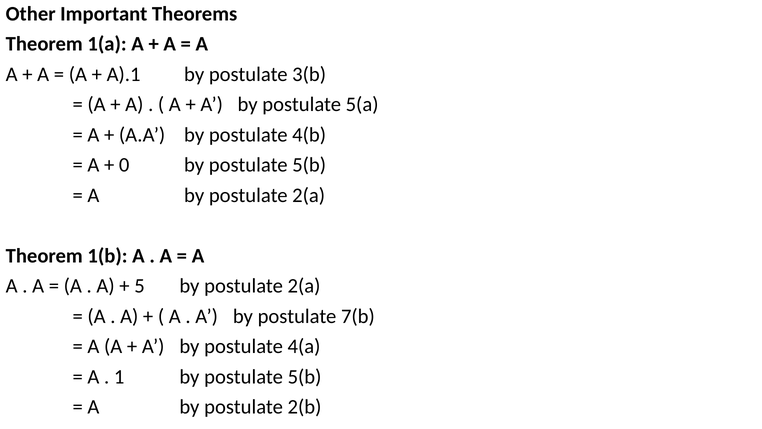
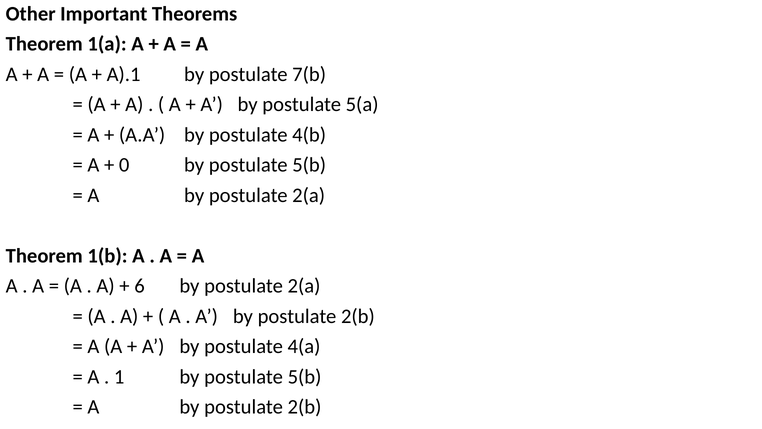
3(b: 3(b -> 7(b (309, 74)
5: 5 -> 6 (139, 286)
7(b: 7(b -> 2(b (358, 316)
